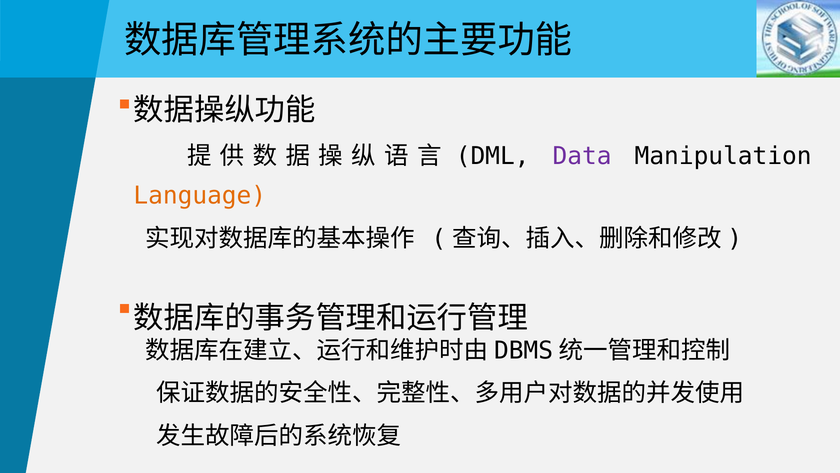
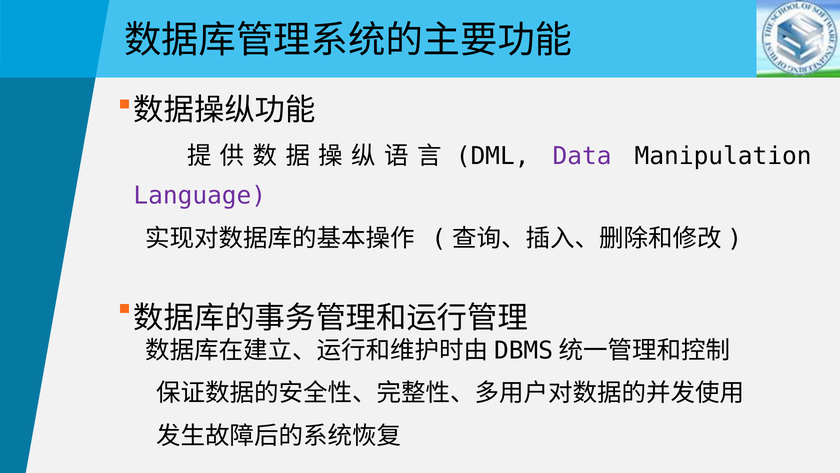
Language colour: orange -> purple (200, 195)
